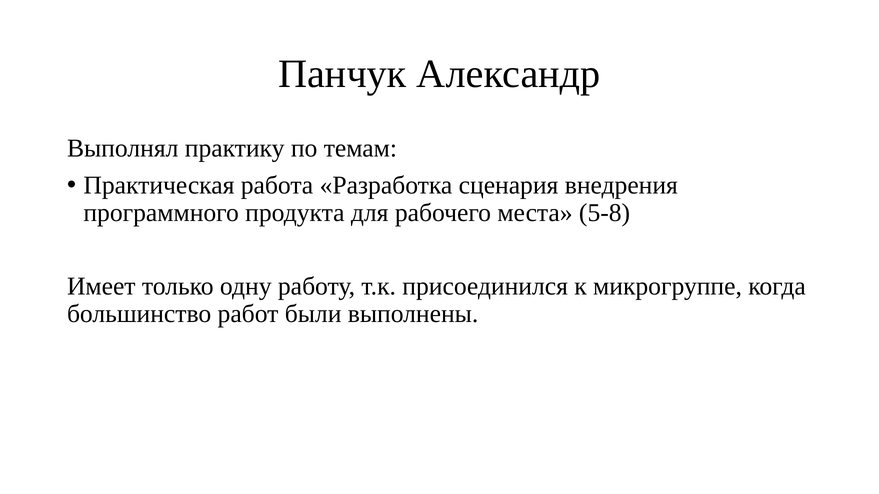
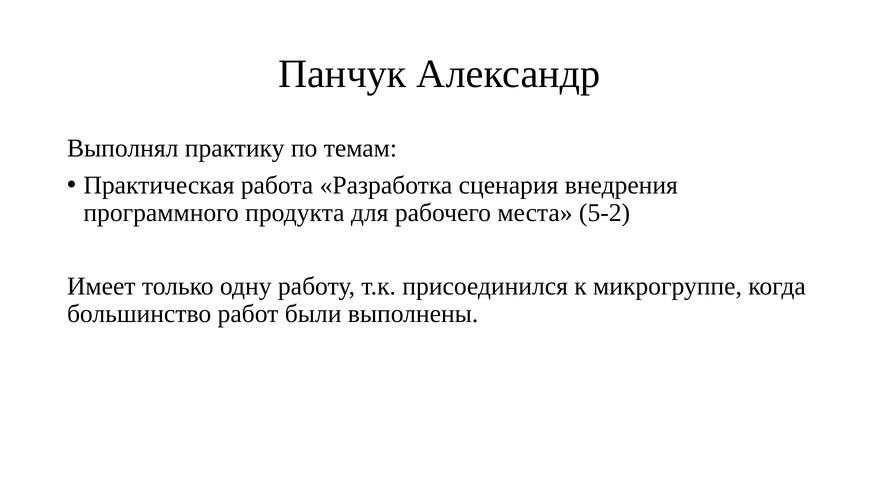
5-8: 5-8 -> 5-2 (605, 213)
